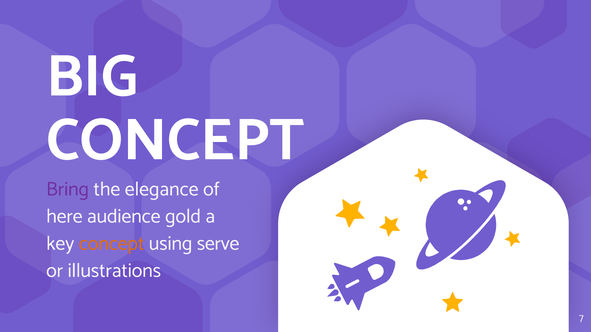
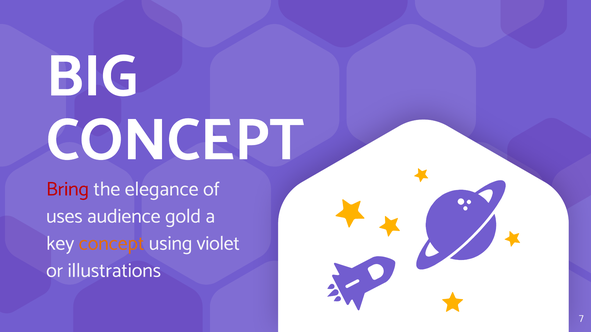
Bring colour: purple -> red (68, 189)
here: here -> uses (64, 216)
serve: serve -> violet (218, 244)
